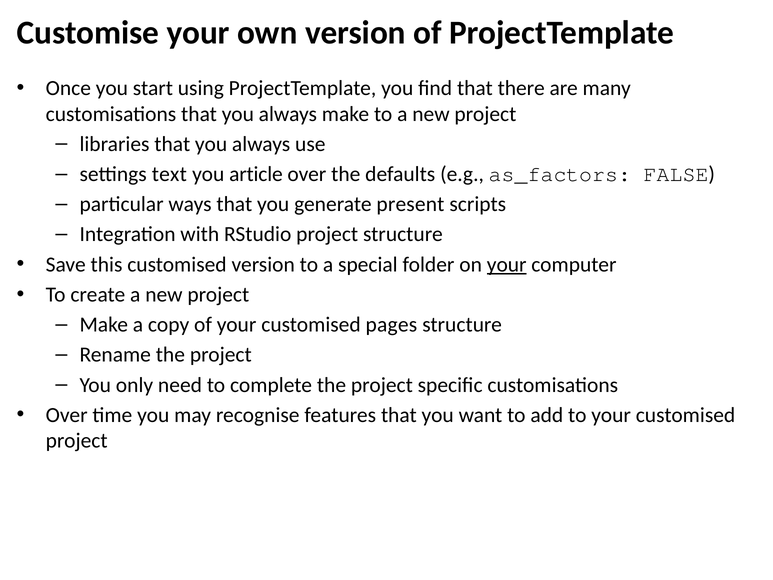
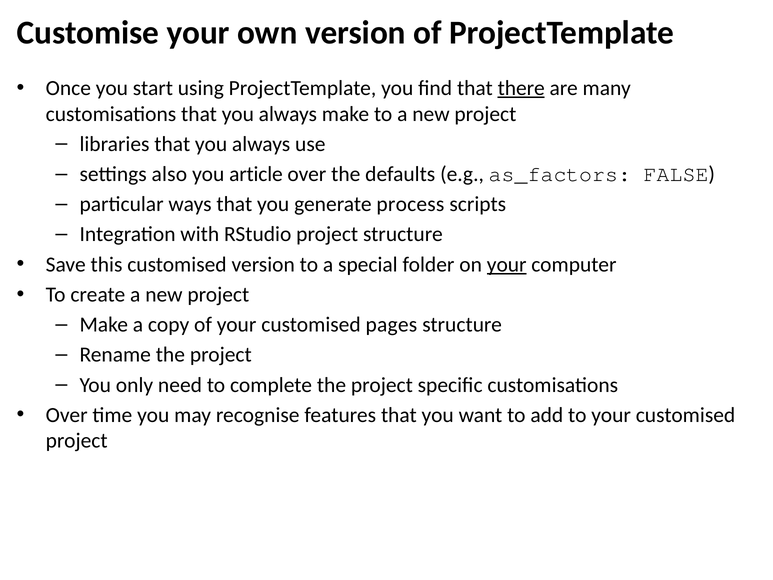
there underline: none -> present (521, 88)
text: text -> also (169, 174)
present: present -> process (410, 204)
